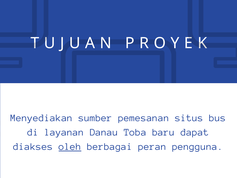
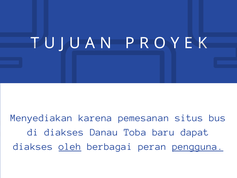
sumber: sumber -> karena (95, 118)
di layanan: layanan -> diakses (64, 132)
pengguna underline: none -> present (198, 146)
